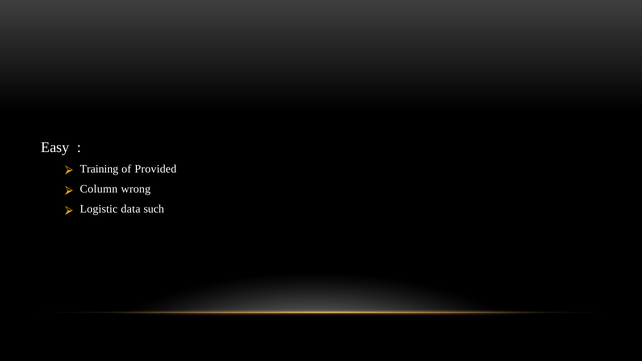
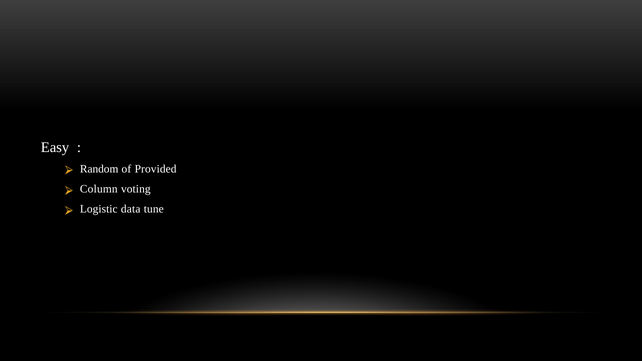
Training: Training -> Random (99, 169)
wrong: wrong -> voting (136, 189)
such: such -> tune (154, 209)
